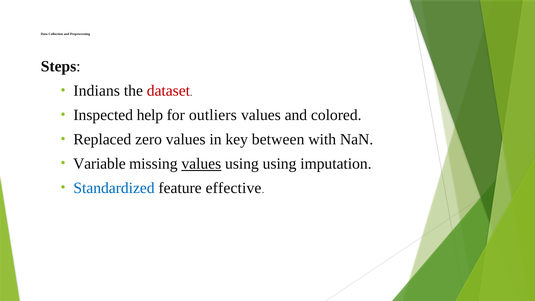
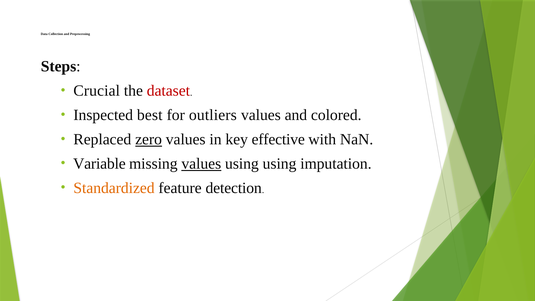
Indians: Indians -> Crucial (97, 91)
help: help -> best (150, 115)
zero underline: none -> present (149, 139)
between: between -> effective (278, 139)
Standardized colour: blue -> orange (114, 188)
effective: effective -> detection (234, 188)
